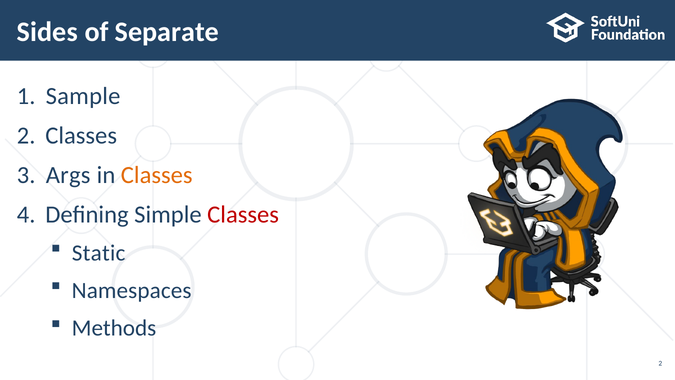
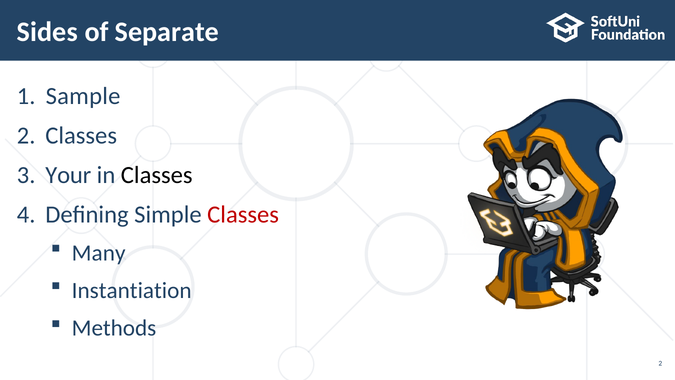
Args: Args -> Your (68, 175)
Classes colour: orange -> black (157, 175)
Static: Static -> Many (99, 253)
Namespaces: Namespaces -> Instantiation (132, 290)
